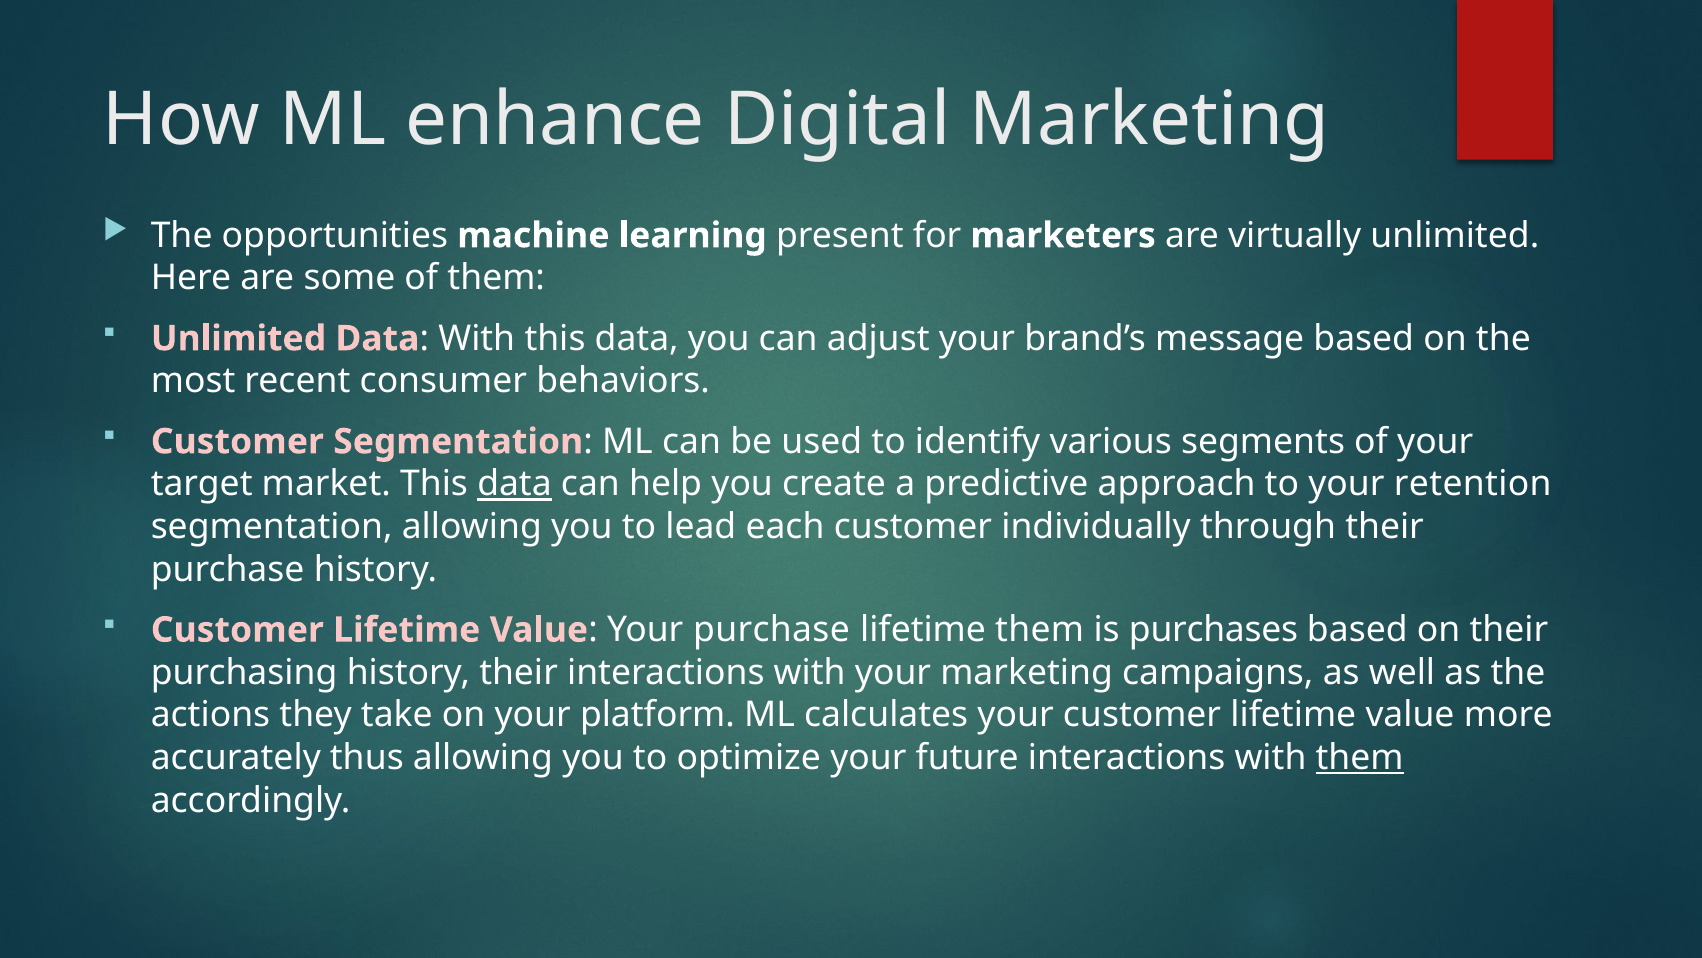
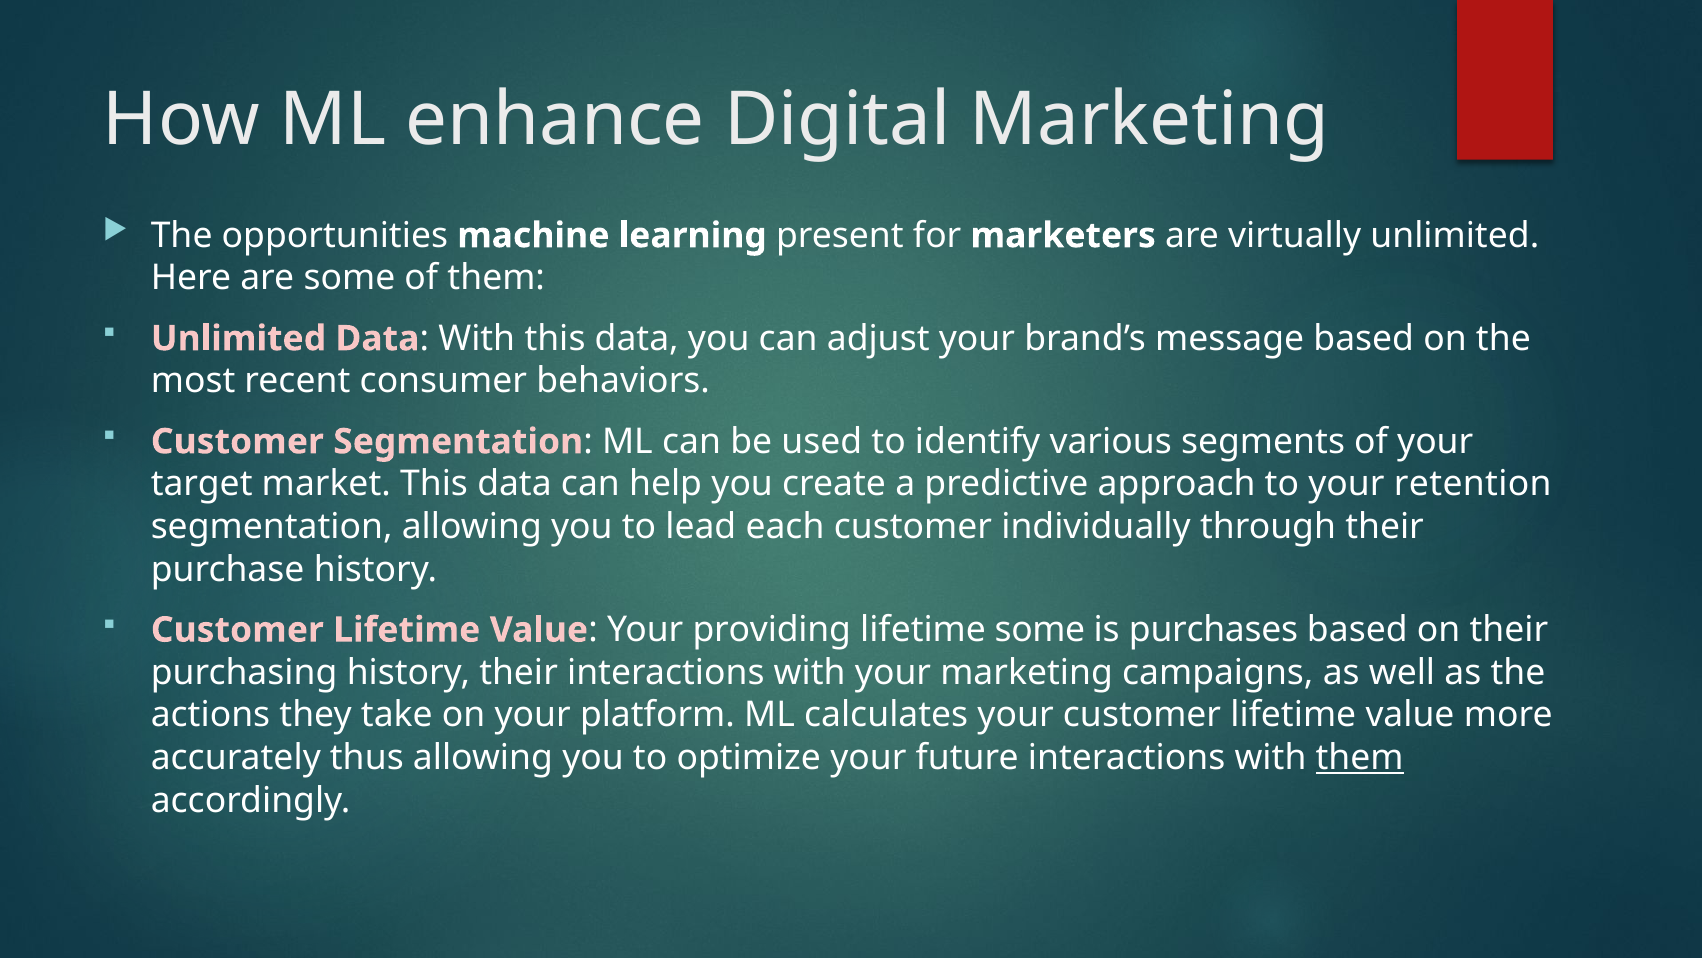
data underline: present -> none (514, 484)
Your purchase: purchase -> providing (772, 630)
lifetime them: them -> some (1040, 630)
